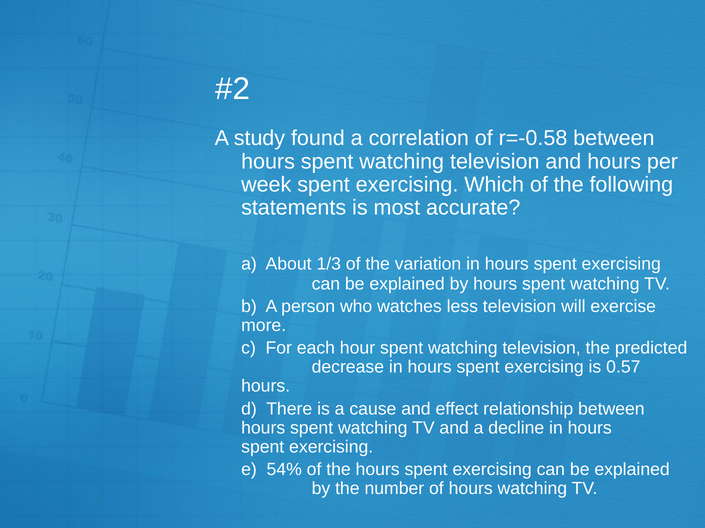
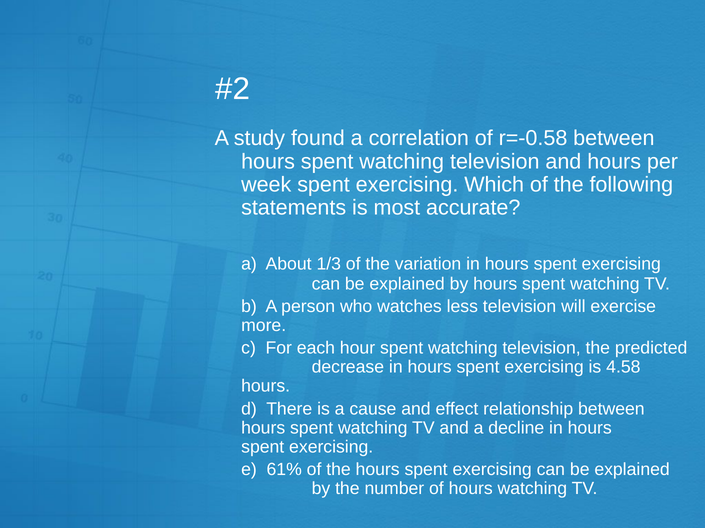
0.57: 0.57 -> 4.58 (623, 368)
54%: 54% -> 61% (284, 470)
